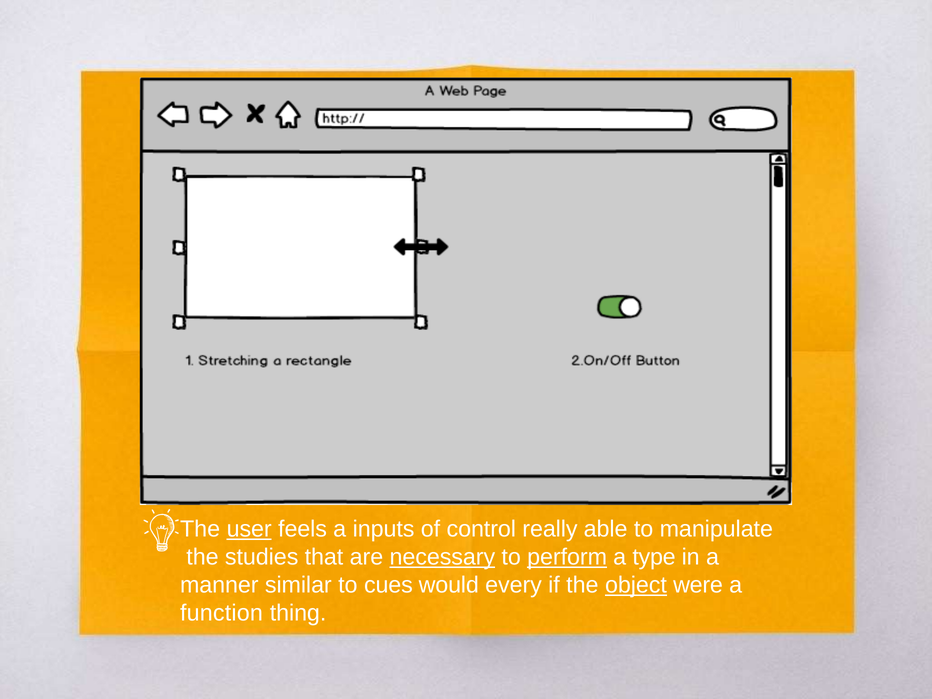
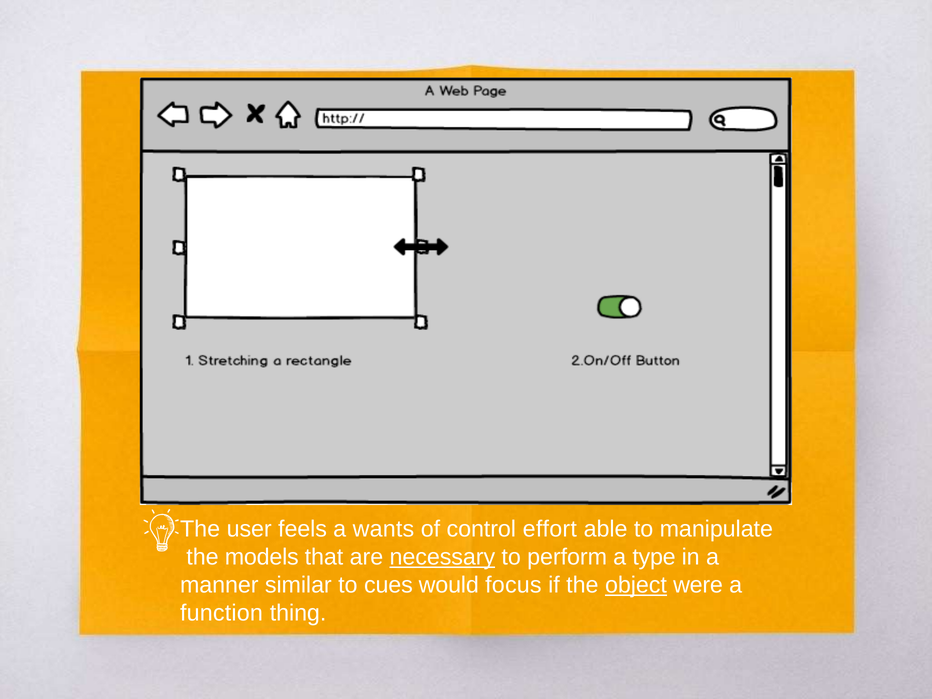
user underline: present -> none (249, 529)
inputs: inputs -> wants (383, 529)
really: really -> effort (550, 529)
studies: studies -> models (262, 557)
perform underline: present -> none (567, 557)
every: every -> focus (513, 585)
